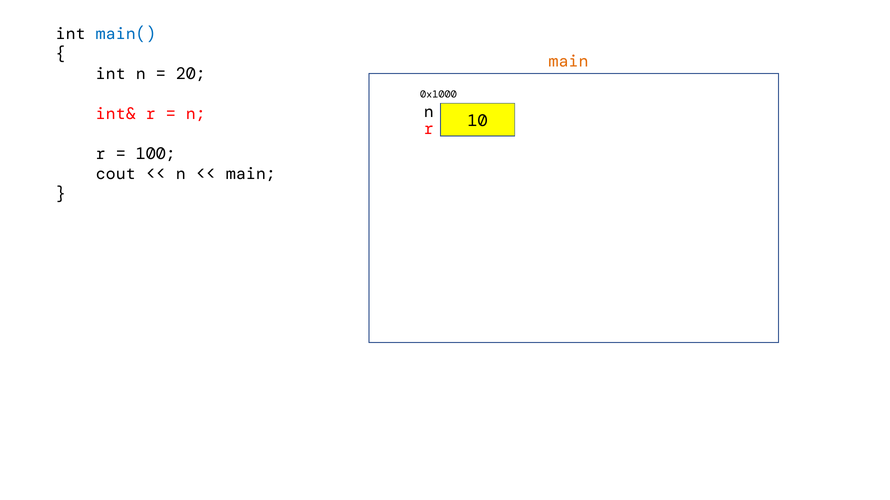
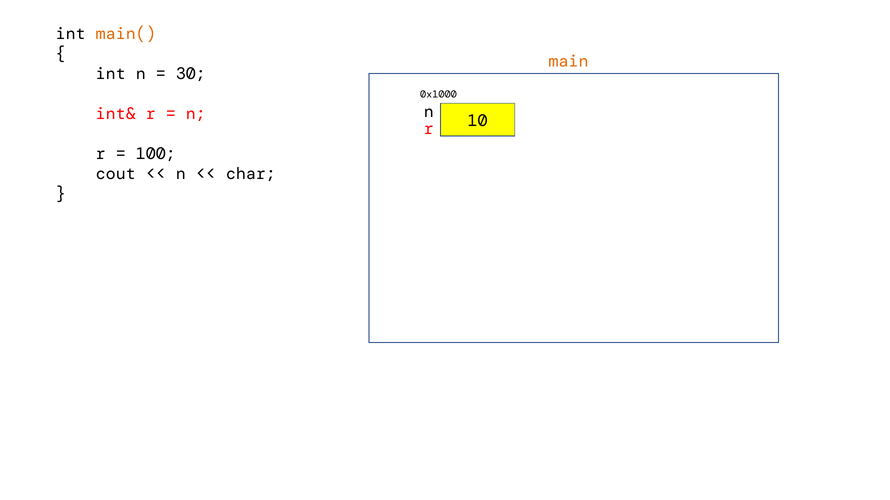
main( colour: blue -> orange (126, 34)
20: 20 -> 30 (191, 74)
main: main -> char (251, 174)
